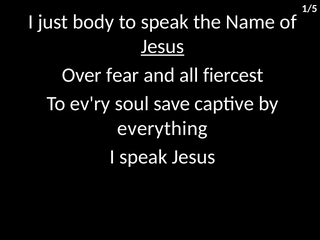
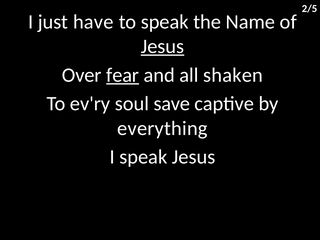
1/5: 1/5 -> 2/5 (309, 9)
body: body -> have (93, 22)
fear underline: none -> present (123, 75)
fiercest: fiercest -> shaken (233, 75)
